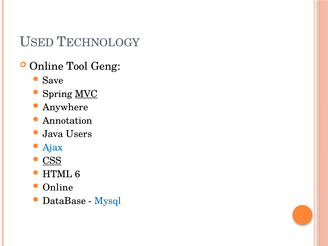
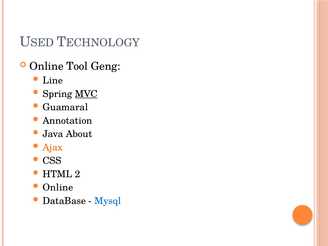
Save: Save -> Line (53, 80)
Anywhere: Anywhere -> Guamaral (65, 107)
Users: Users -> About (79, 134)
Ajax colour: blue -> orange (53, 147)
CSS underline: present -> none (52, 161)
6: 6 -> 2 (78, 174)
